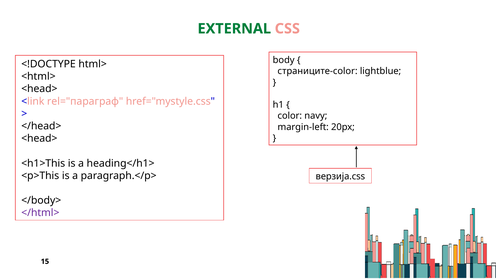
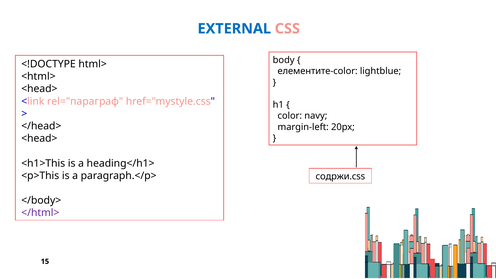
EXTERNAL colour: green -> blue (234, 29)
страниците-color: страниците-color -> елементите-color (318, 71)
верзија.css: верзија.css -> содржи.css (340, 176)
